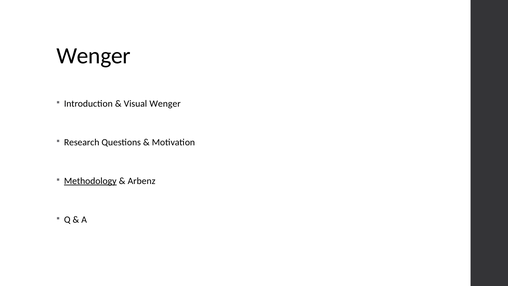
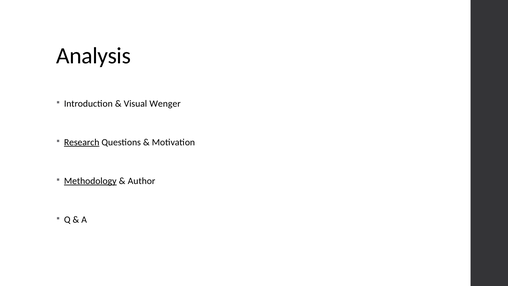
Wenger: Wenger -> Analysis (94, 56)
Research underline: none -> present (82, 142)
Arbenz: Arbenz -> Author (142, 181)
